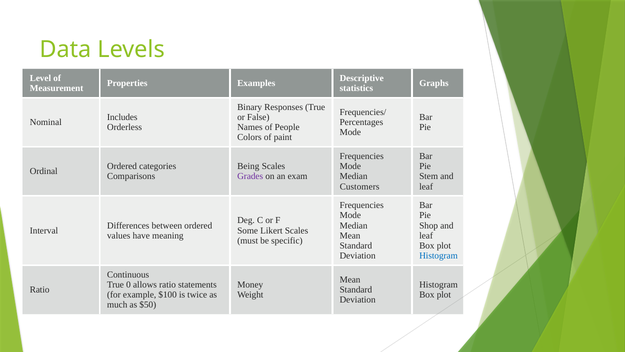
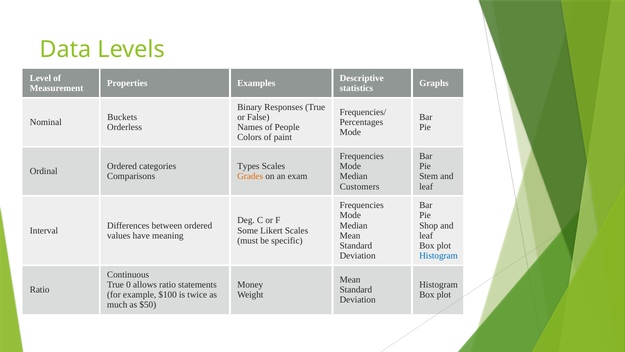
Includes: Includes -> Buckets (122, 117)
Being: Being -> Types (248, 166)
Grades colour: purple -> orange (250, 176)
